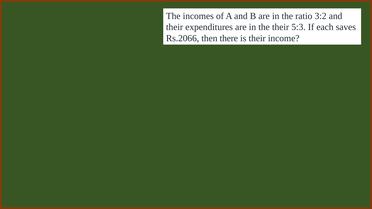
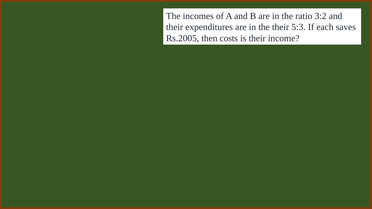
Rs.2066: Rs.2066 -> Rs.2005 (183, 38)
there: there -> costs (229, 38)
